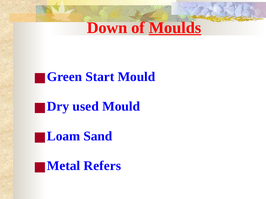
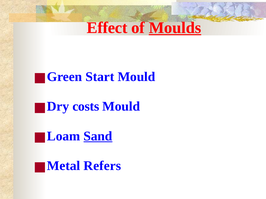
Down: Down -> Effect (107, 28)
used: used -> costs (86, 107)
Sand underline: none -> present (98, 136)
